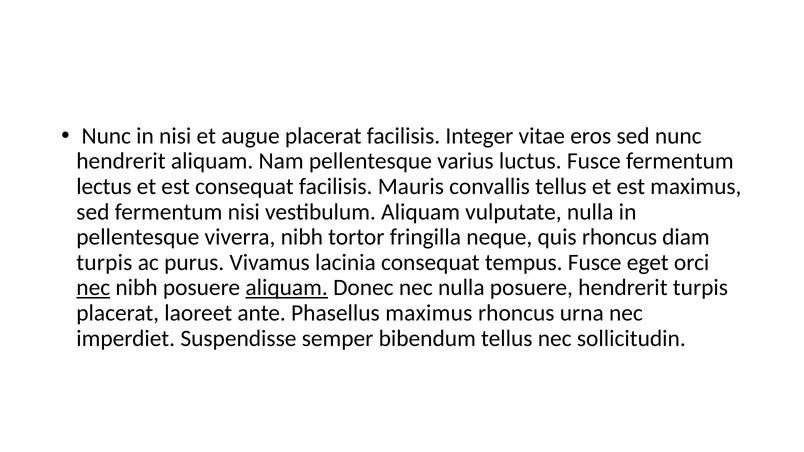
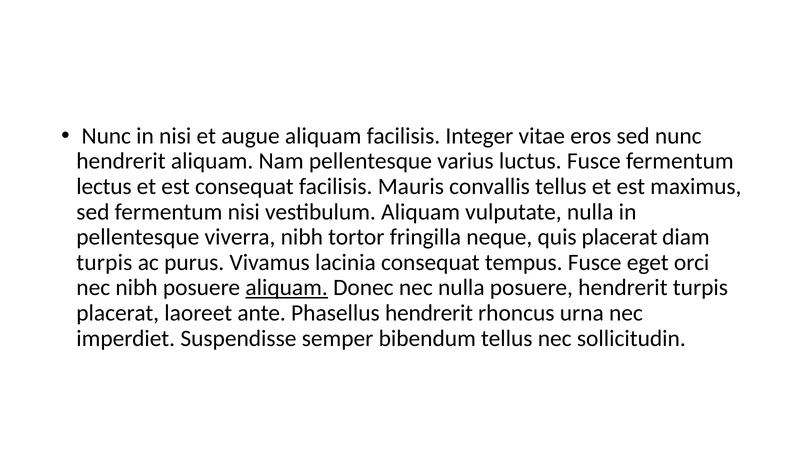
augue placerat: placerat -> aliquam (323, 136)
quis rhoncus: rhoncus -> placerat (620, 237)
nec underline: present -> none (93, 288)
Phasellus maximus: maximus -> hendrerit (429, 313)
